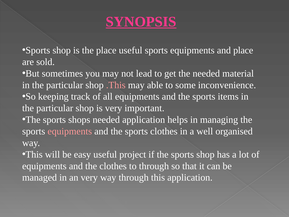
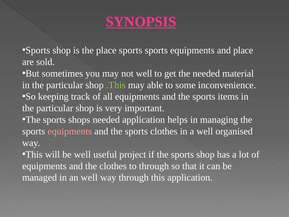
place useful: useful -> sports (131, 50)
not lead: lead -> well (144, 73)
.This colour: pink -> light green (116, 85)
be easy: easy -> well (82, 154)
an very: very -> well (89, 177)
